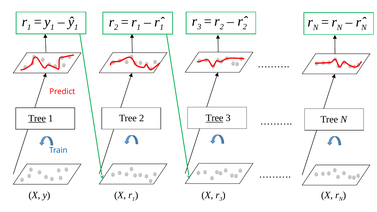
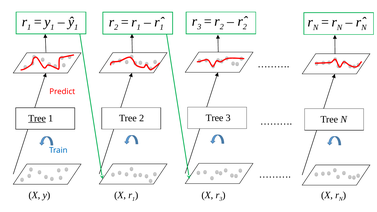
Tree underline: present -> none (214, 118)
